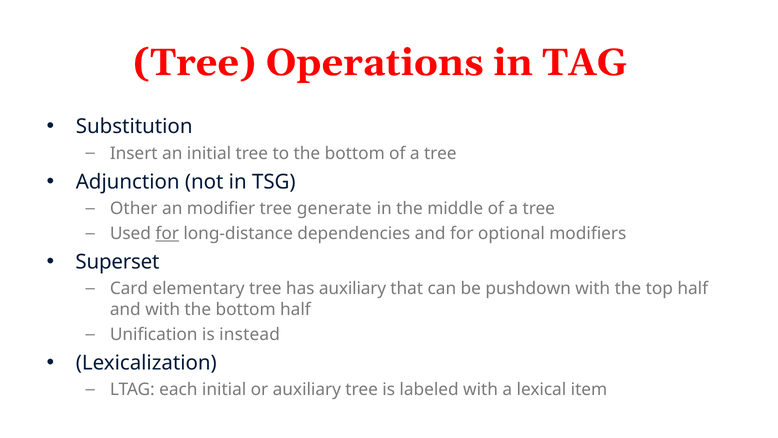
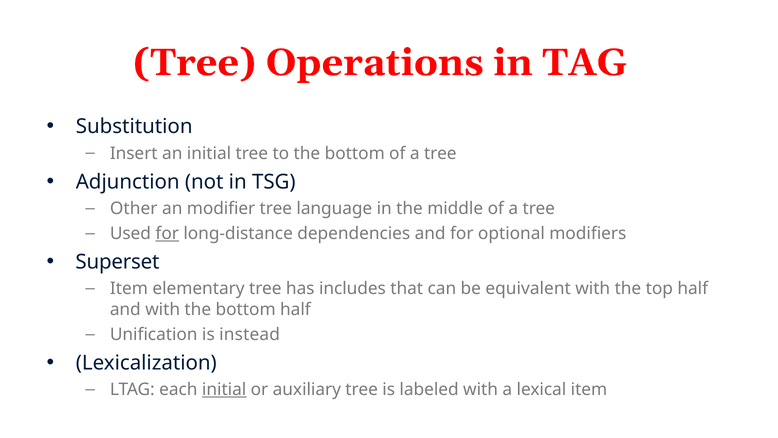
generate: generate -> language (334, 208)
Card: Card -> Item (129, 289)
has auxiliary: auxiliary -> includes (352, 289)
pushdown: pushdown -> equivalent (528, 289)
initial underline: none -> present (224, 389)
